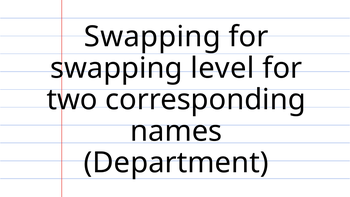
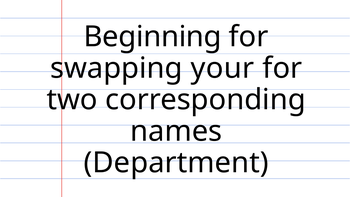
Swapping: Swapping -> Beginning (153, 37)
level: level -> your (222, 68)
